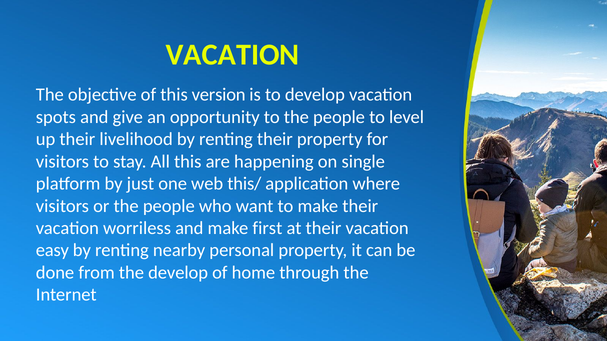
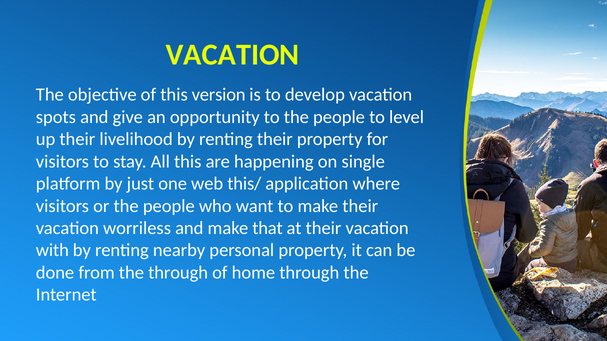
first: first -> that (268, 228)
easy: easy -> with (52, 251)
the develop: develop -> through (178, 273)
